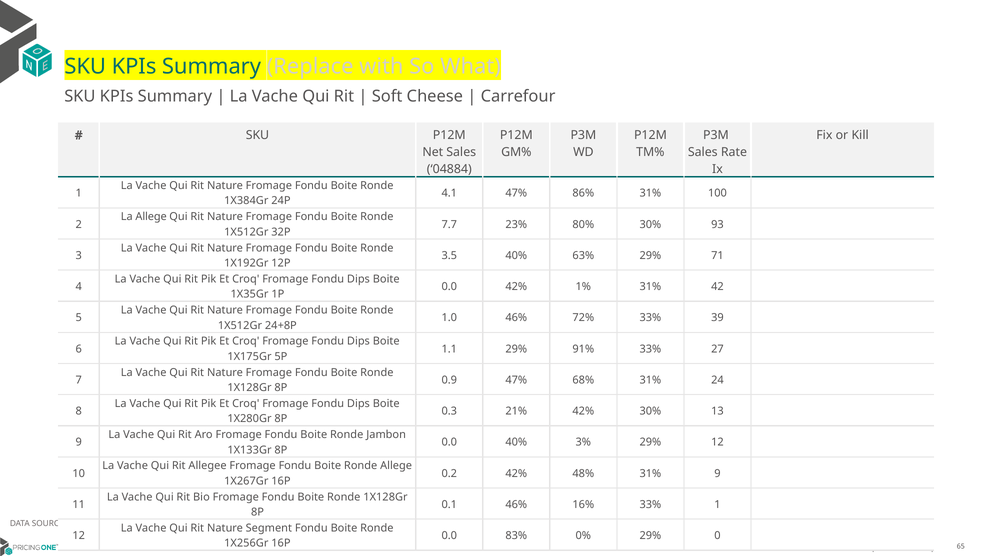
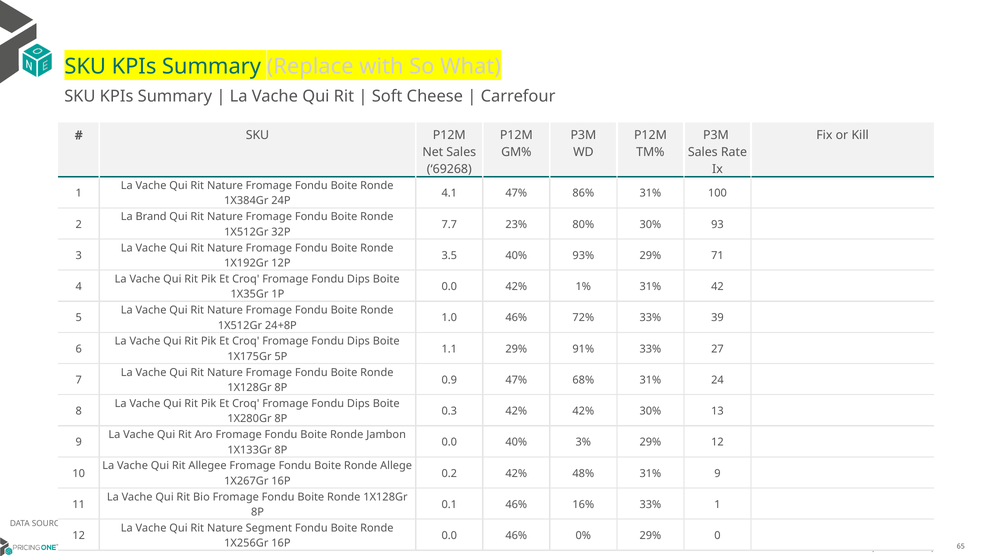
04884: 04884 -> 69268 (449, 169)
La Allege: Allege -> Brand (151, 217)
63%: 63% -> 93% (583, 256)
0.3 21%: 21% -> 42% (516, 411)
0.0 83%: 83% -> 46% (516, 536)
